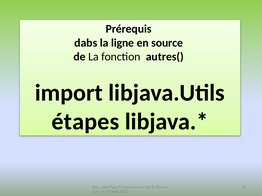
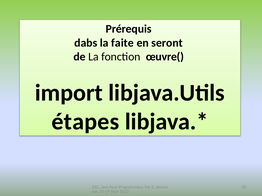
ligne: ligne -> faite (122, 43)
source: source -> seront (167, 43)
autres(: autres( -> œuvre( (165, 57)
